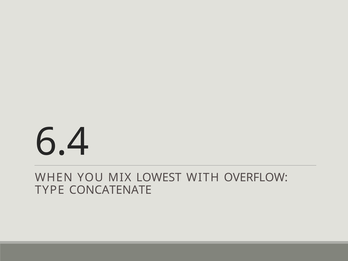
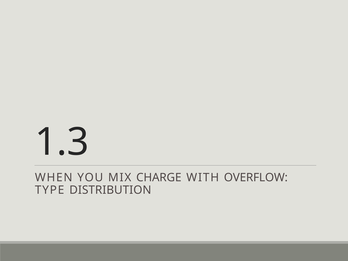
6.4: 6.4 -> 1.3 (62, 142)
LOWEST: LOWEST -> CHARGE (159, 178)
CONCATENATE: CONCATENATE -> DISTRIBUTION (110, 190)
